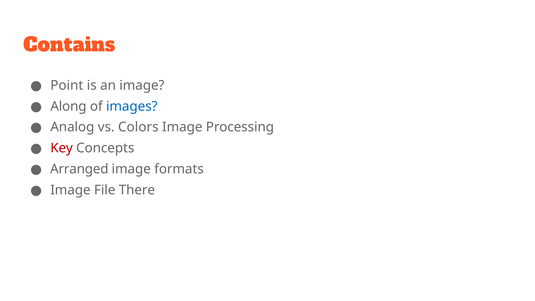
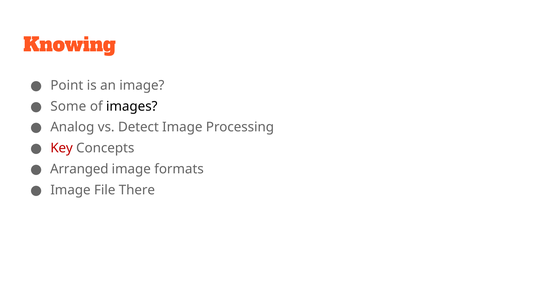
Contains: Contains -> Knowing (70, 45)
Along: Along -> Some (68, 106)
images colour: blue -> black (132, 106)
Colors: Colors -> Detect (138, 127)
